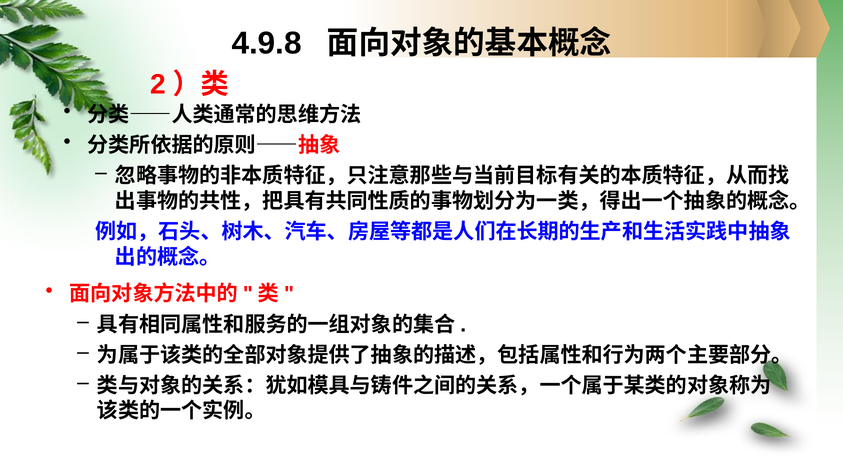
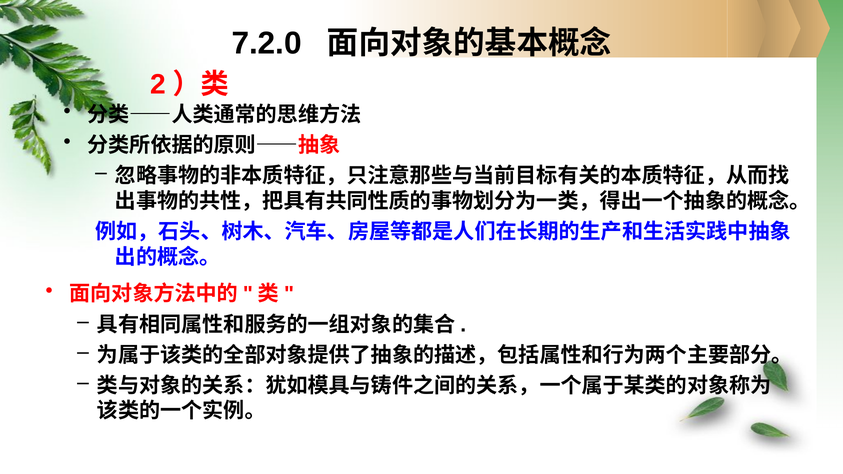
4.9.8: 4.9.8 -> 7.2.0 (267, 43)
